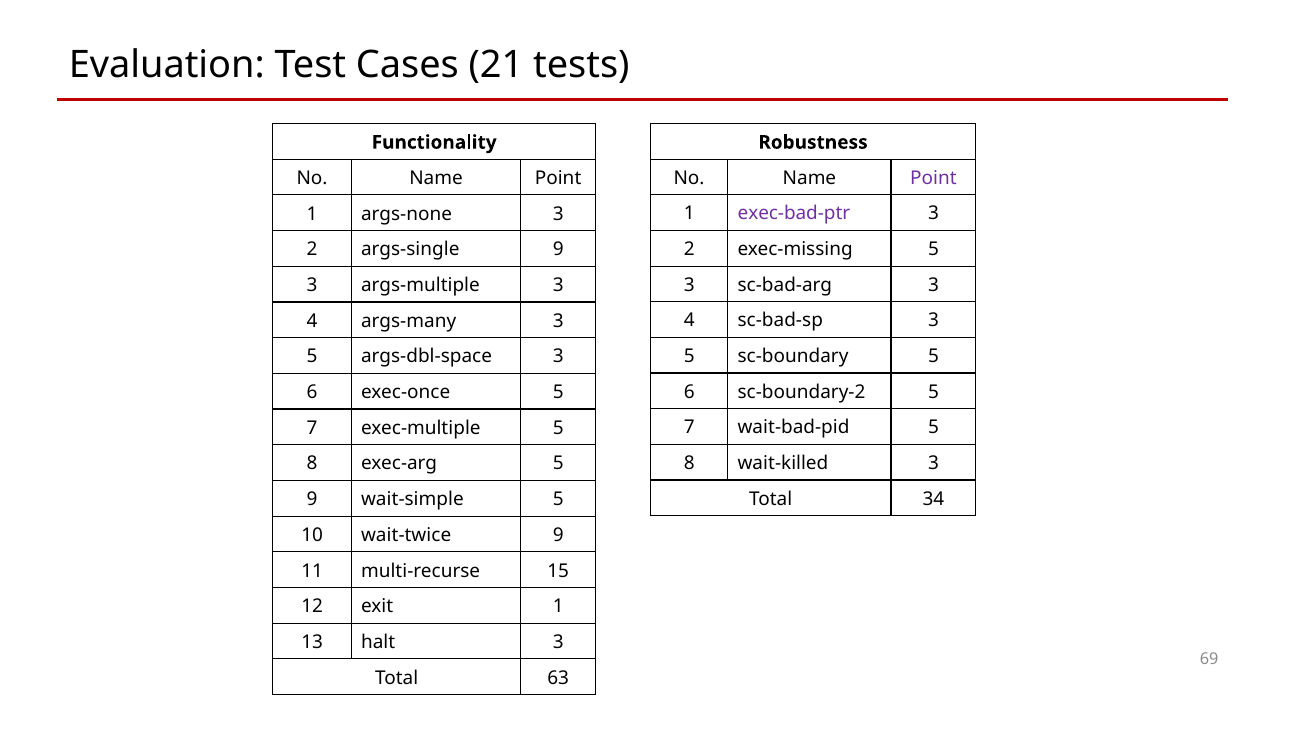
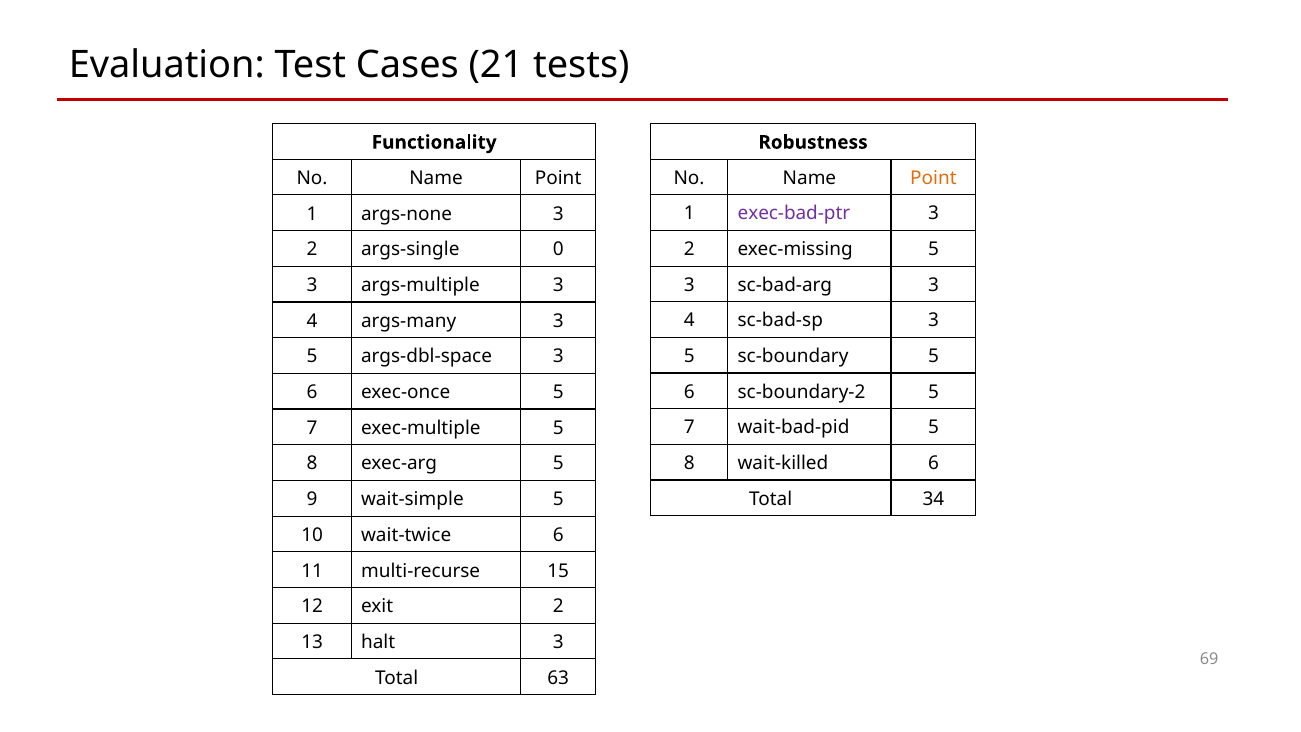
Point colour: purple -> orange (933, 178)
args-single 9: 9 -> 0 (558, 249)
wait-killed 3: 3 -> 6 (933, 463)
wait-twice 9: 9 -> 6 (558, 535)
exit 1: 1 -> 2 (558, 606)
